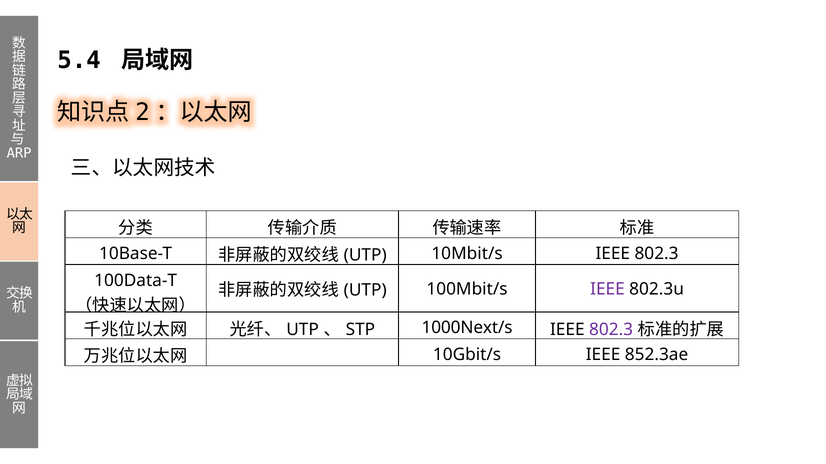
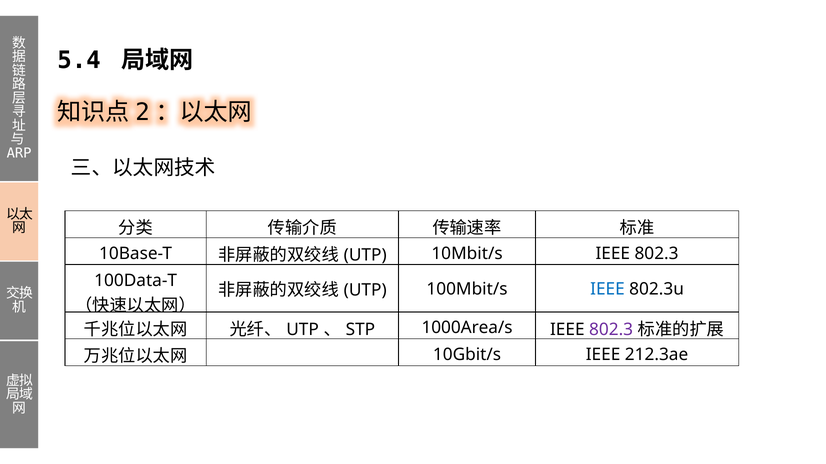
IEEE colour: purple -> blue (607, 290)
1000Next/s: 1000Next/s -> 1000Area/s (467, 328)
852.3ae: 852.3ae -> 212.3ae (657, 355)
